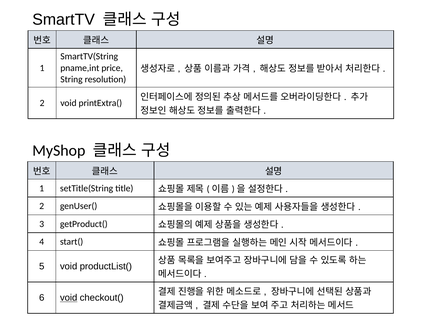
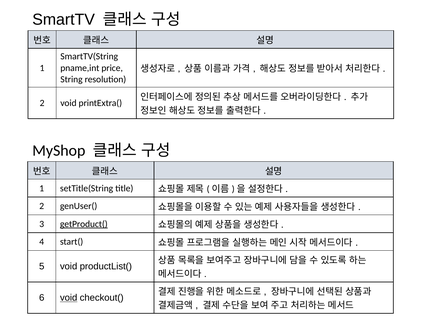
getProduct( underline: none -> present (84, 224)
